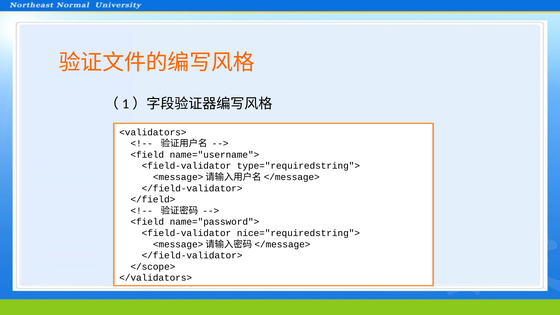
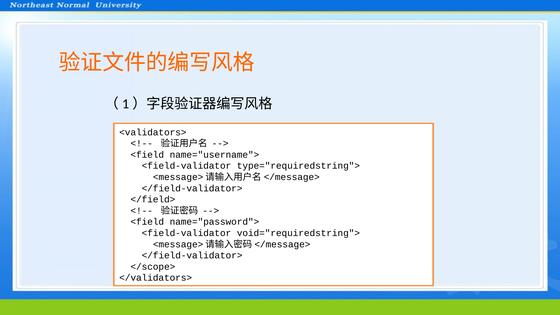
nice="requiredstring">: nice="requiredstring"> -> void="requiredstring"> (298, 233)
